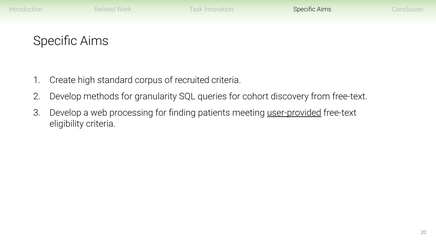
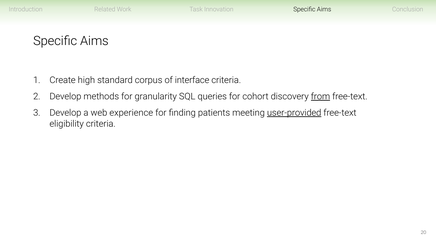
recruited: recruited -> interface (192, 80)
from underline: none -> present (320, 97)
processing: processing -> experience (131, 113)
